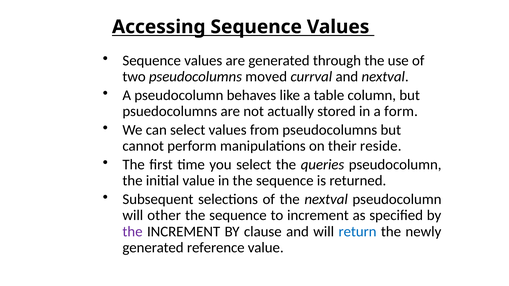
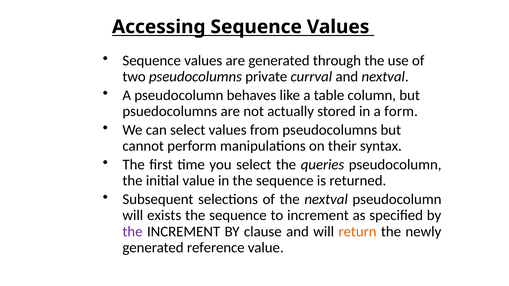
moved: moved -> private (266, 77)
reside: reside -> syntax (381, 146)
other: other -> exists (164, 216)
return colour: blue -> orange (358, 232)
